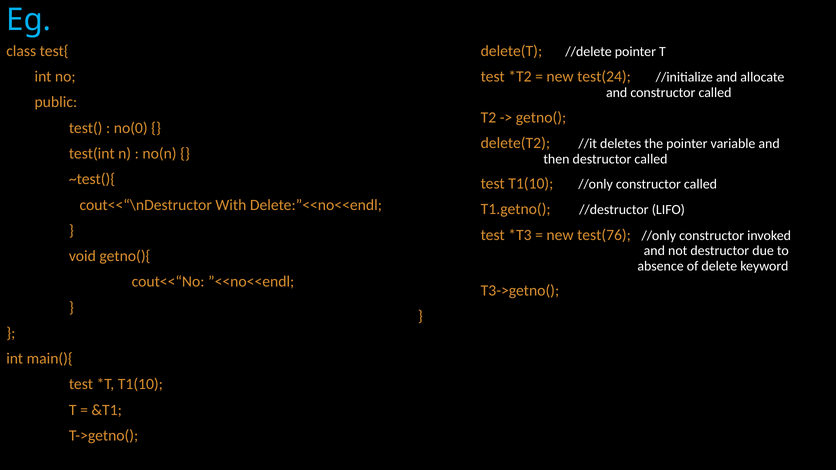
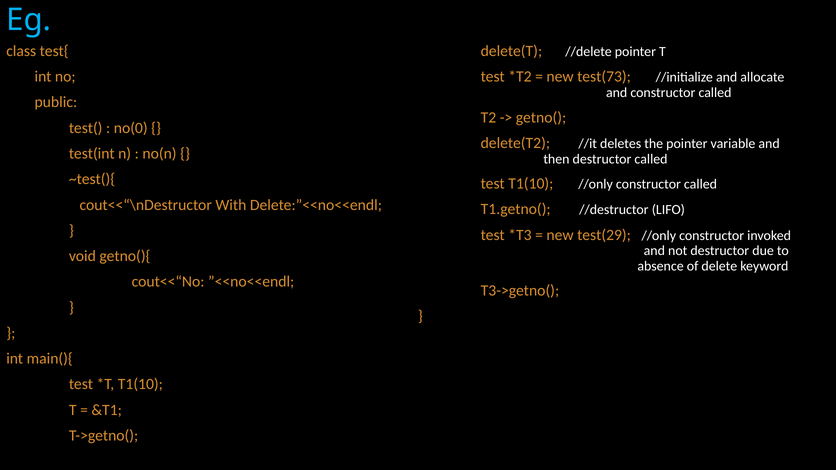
test(24: test(24 -> test(73 (604, 77)
test(76: test(76 -> test(29 (604, 235)
